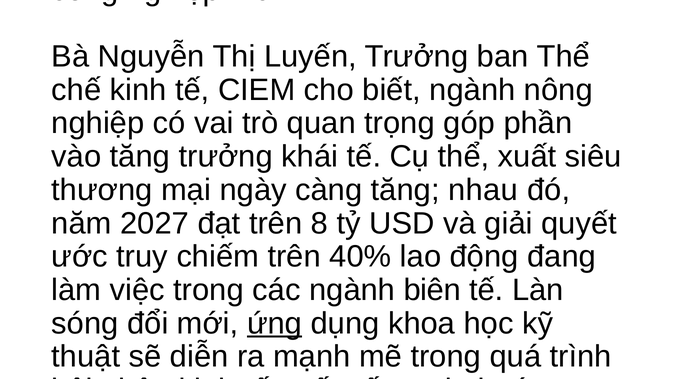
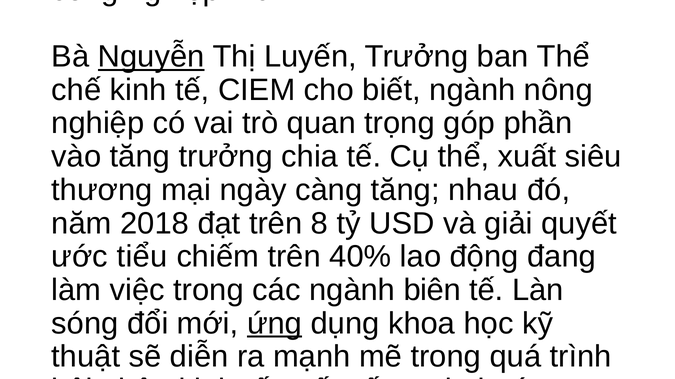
Nguyễn underline: none -> present (151, 57)
khái: khái -> chia (310, 157)
2027: 2027 -> 2018 (155, 224)
truy: truy -> tiểu (142, 257)
